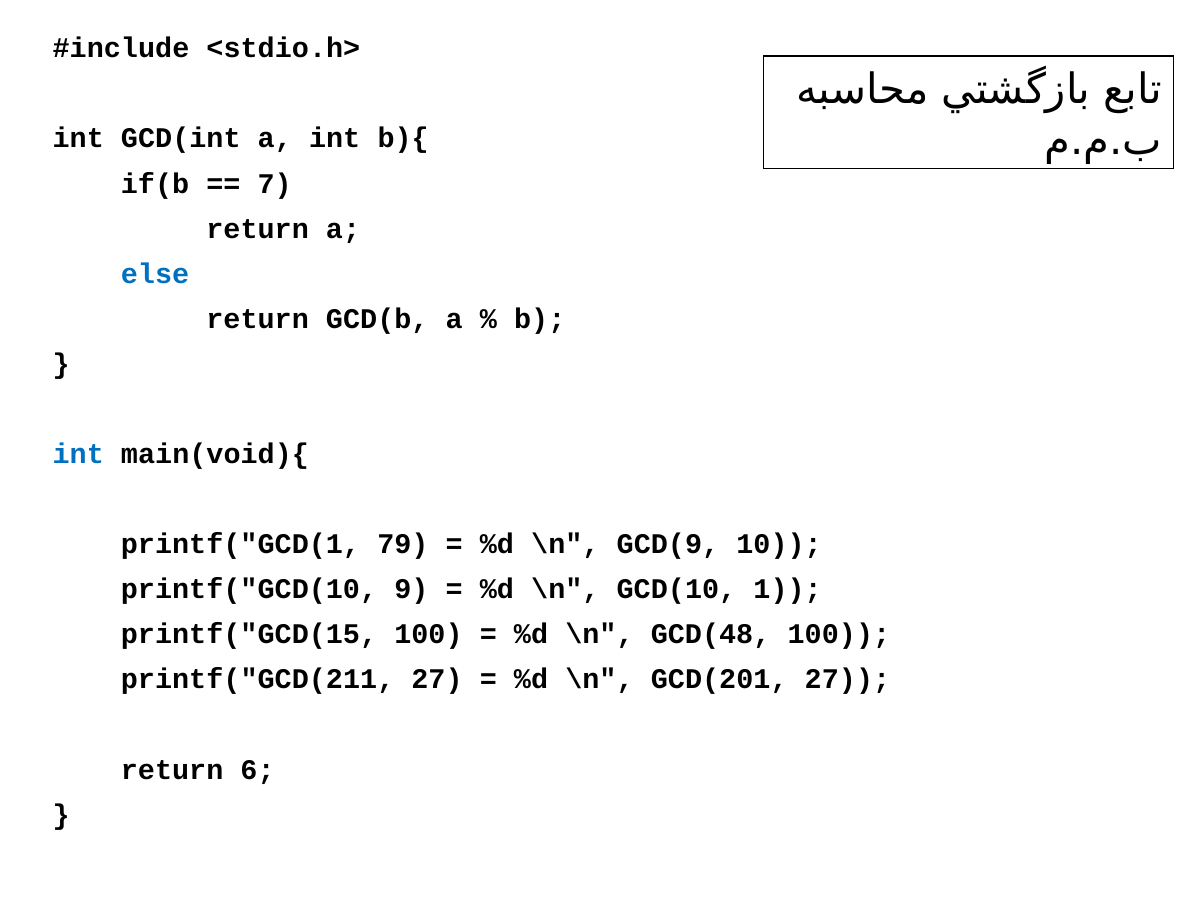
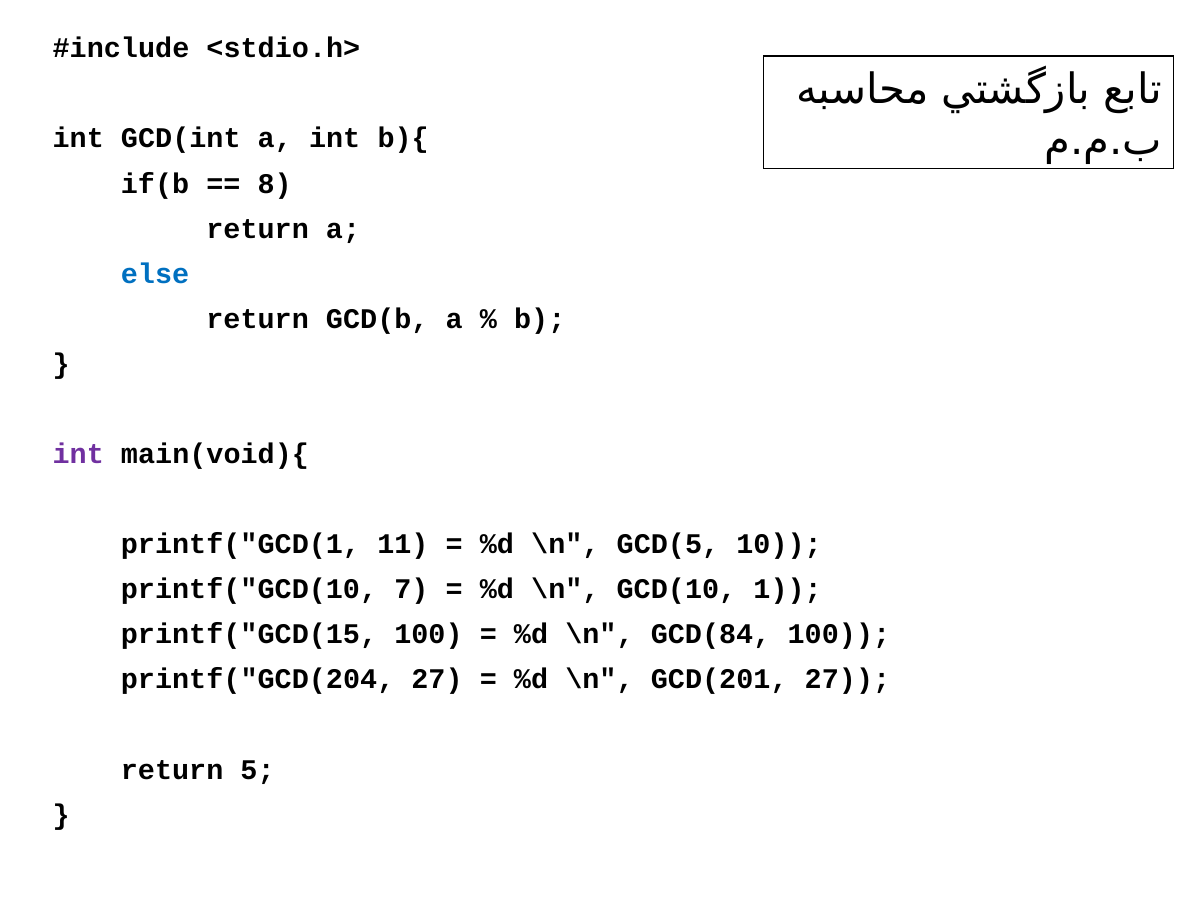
7: 7 -> 8 (275, 184)
int colour: blue -> purple (78, 454)
79: 79 -> 11 (403, 544)
GCD(9: GCD(9 -> GCD(5 (668, 544)
9: 9 -> 7 (411, 589)
GCD(48: GCD(48 -> GCD(84 (711, 634)
printf("GCD(211: printf("GCD(211 -> printf("GCD(204 (258, 680)
6: 6 -> 5 (258, 770)
